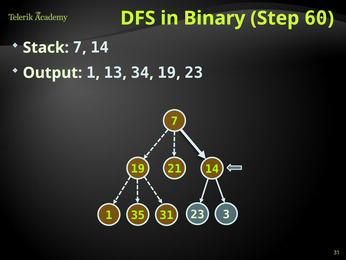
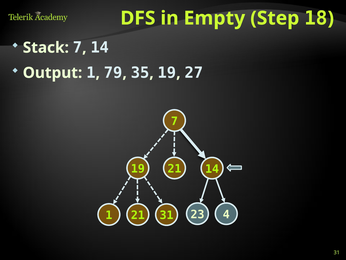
Binary: Binary -> Empty (214, 18)
60: 60 -> 18 (316, 18)
13: 13 -> 79 (113, 73)
34: 34 -> 35 (140, 73)
23: 23 -> 27 (194, 73)
3: 3 -> 4 (226, 214)
1 35: 35 -> 21 (138, 215)
